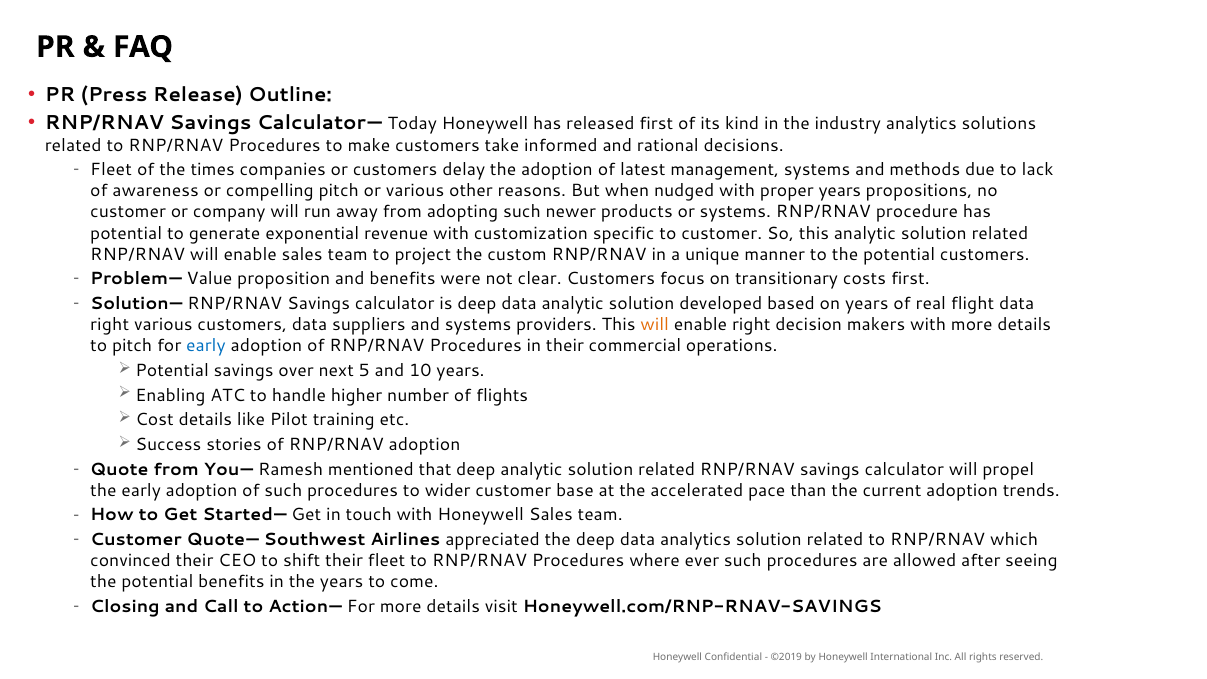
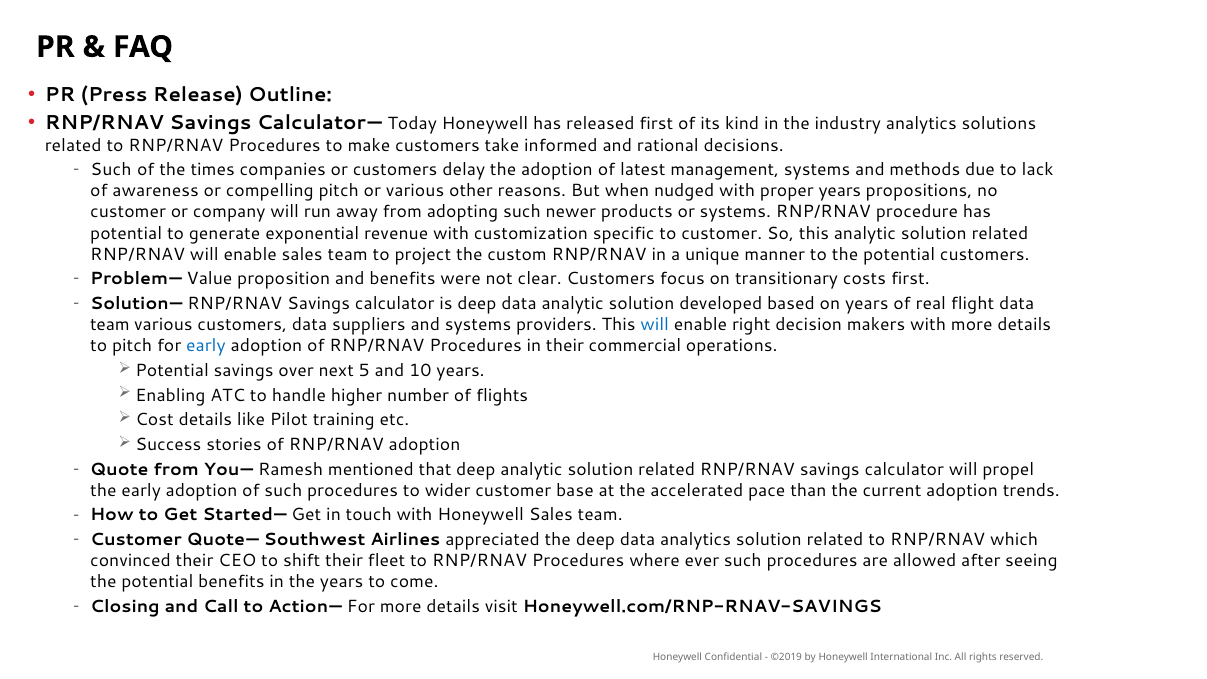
Fleet: Fleet -> Such (111, 170)
right: right -> team (110, 325)
will colour: orange -> blue (655, 325)
